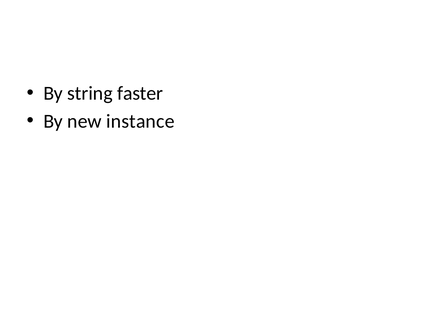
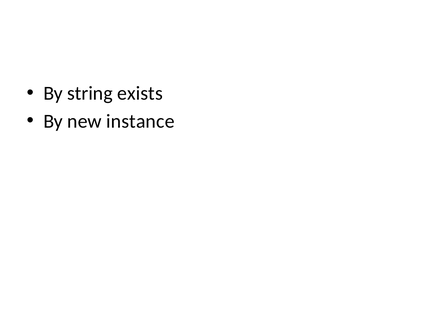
faster: faster -> exists (140, 93)
